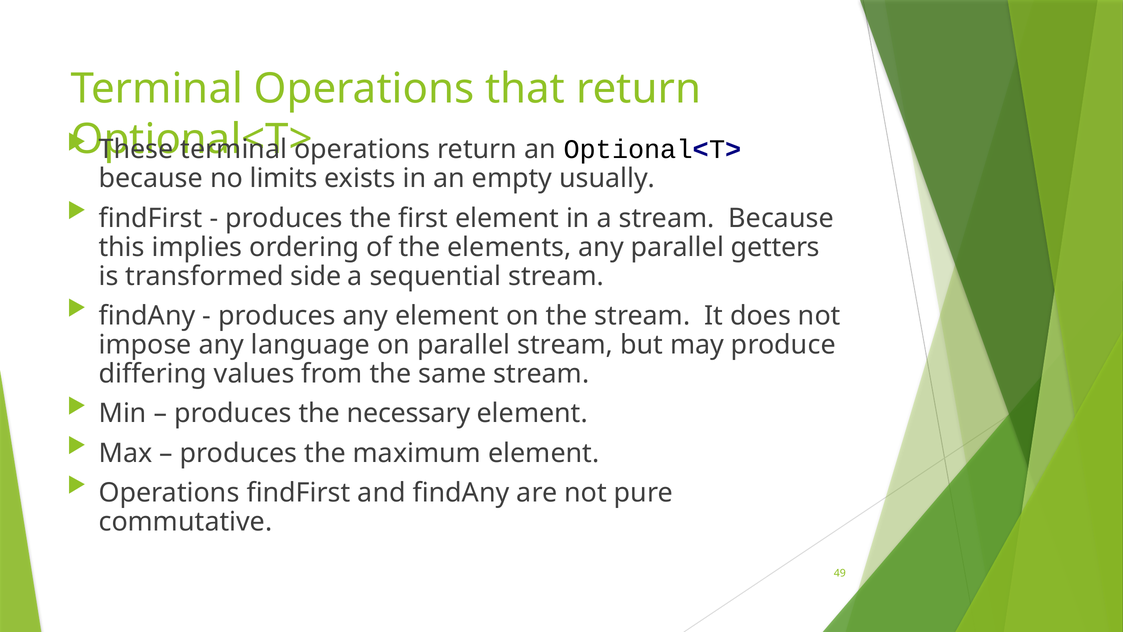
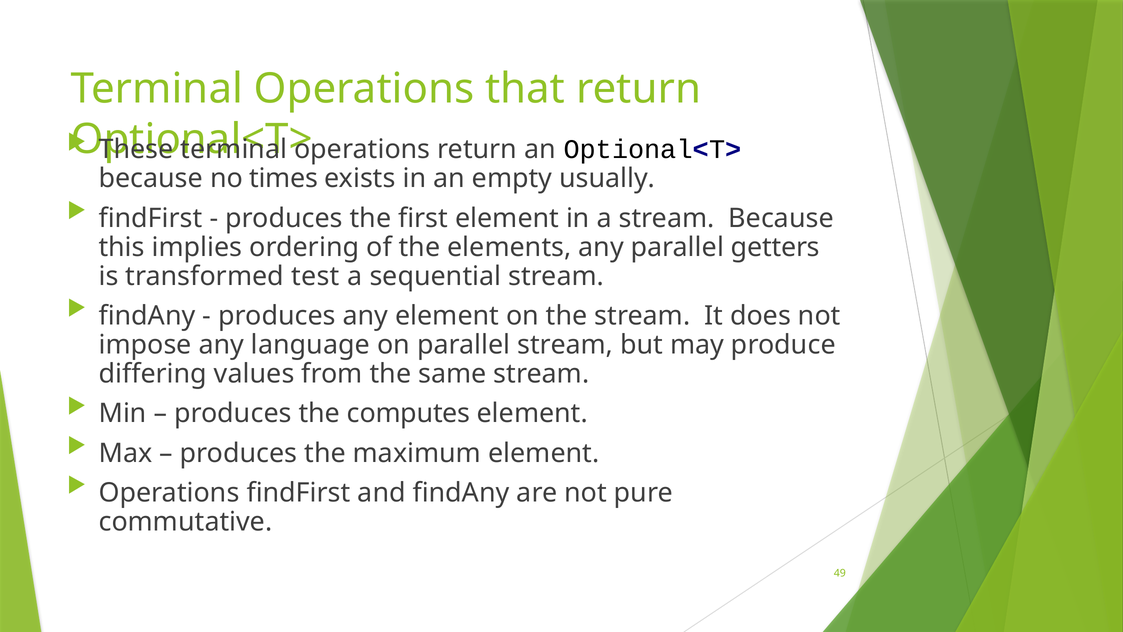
limits: limits -> times (284, 178)
side: side -> test (316, 276)
necessary: necessary -> computes (409, 413)
